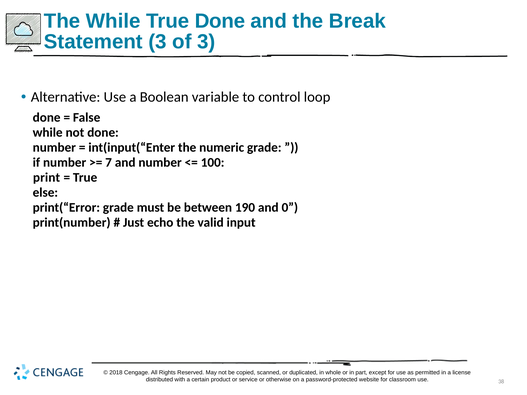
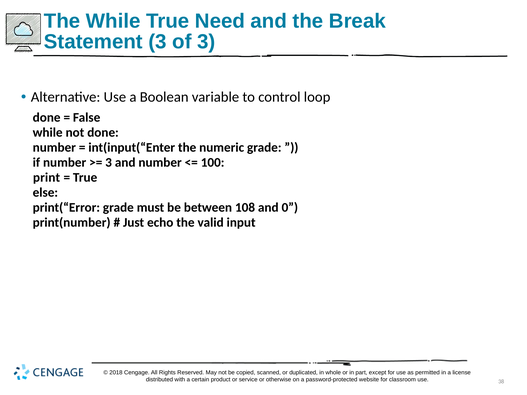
True Done: Done -> Need (220, 21)
7: 7 -> 3 (109, 163)
190: 190 -> 108 (245, 208)
